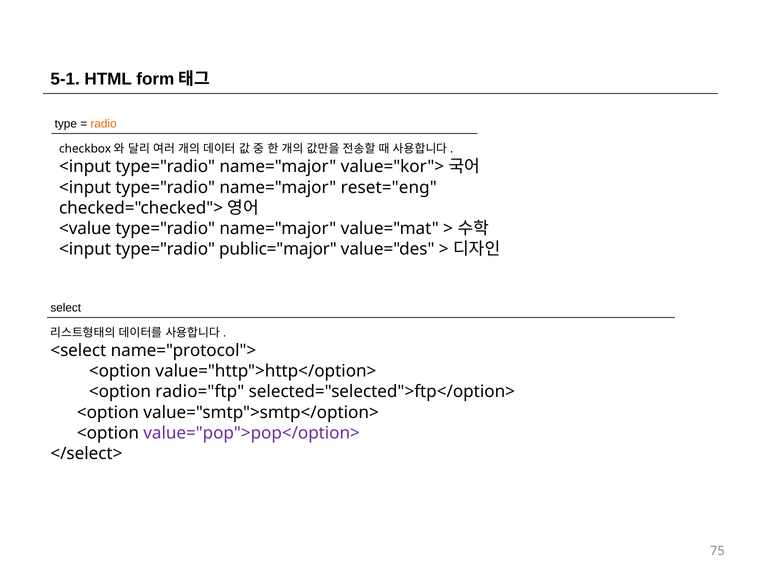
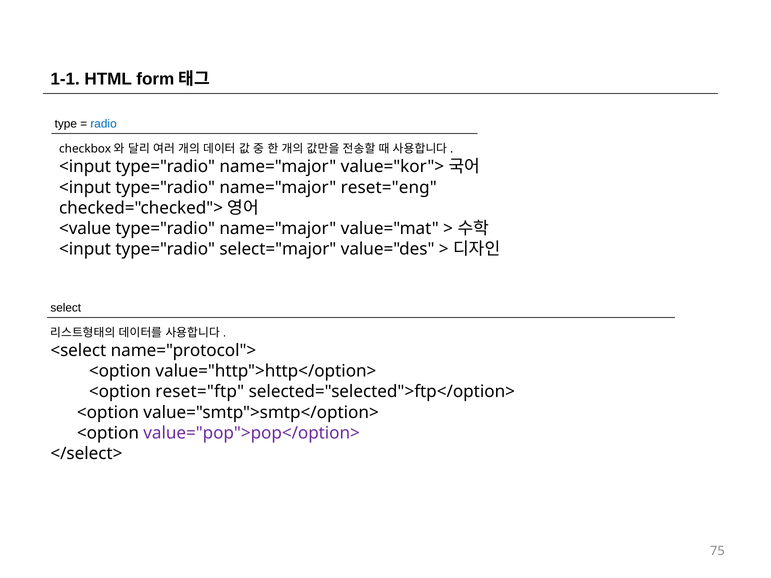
5-1: 5-1 -> 1-1 (65, 79)
radio colour: orange -> blue (104, 124)
public="major: public="major -> select="major (278, 249)
radio="ftp: radio="ftp -> reset="ftp (200, 392)
